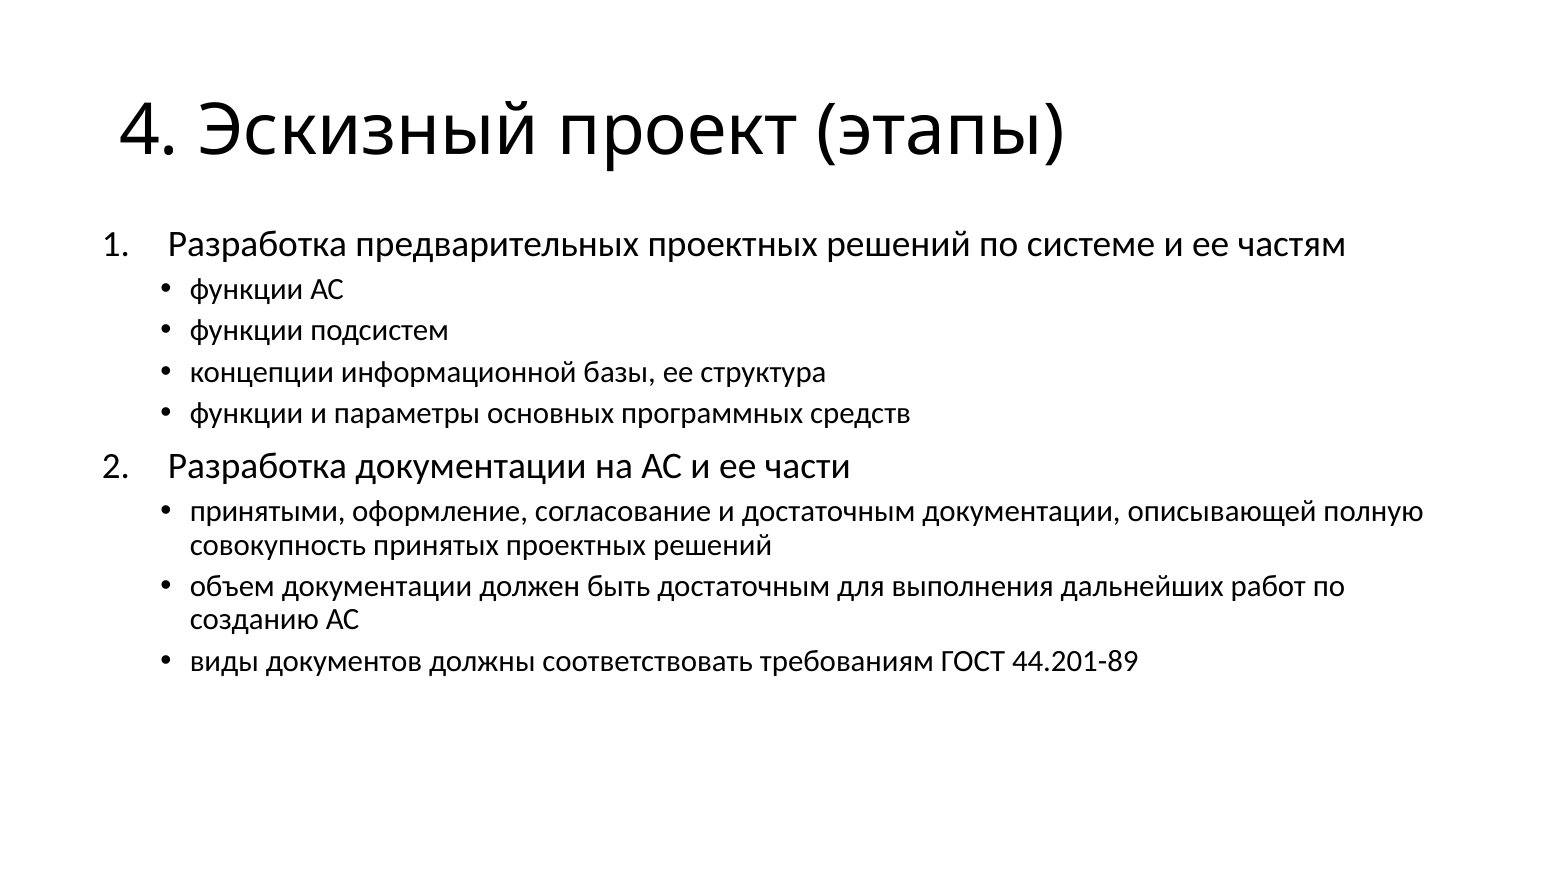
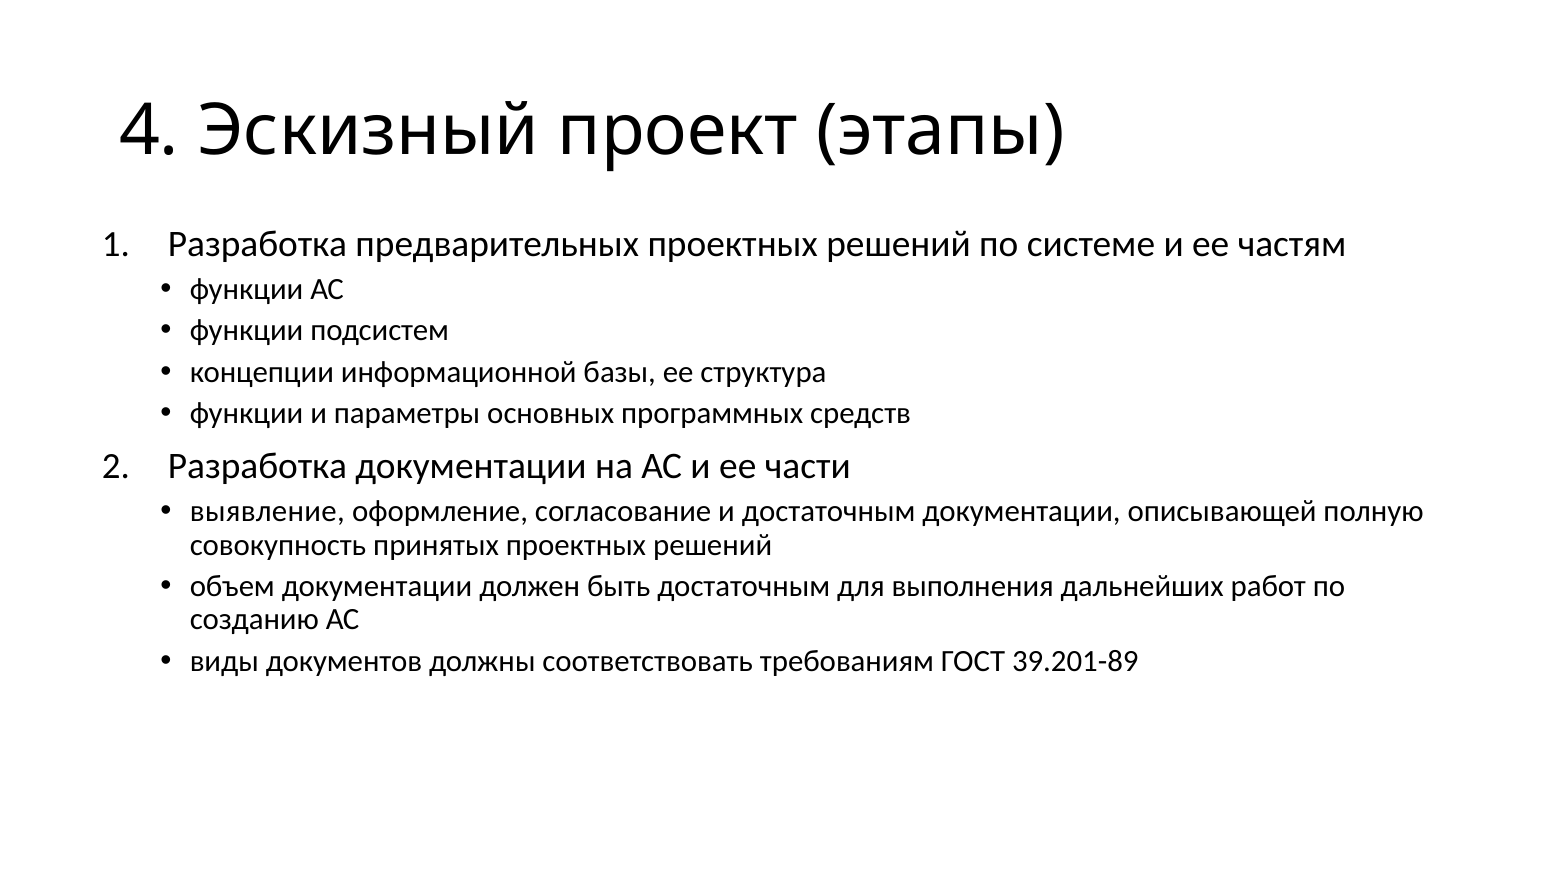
принятыми: принятыми -> выявление (267, 512)
44.201-89: 44.201-89 -> 39.201-89 (1075, 661)
